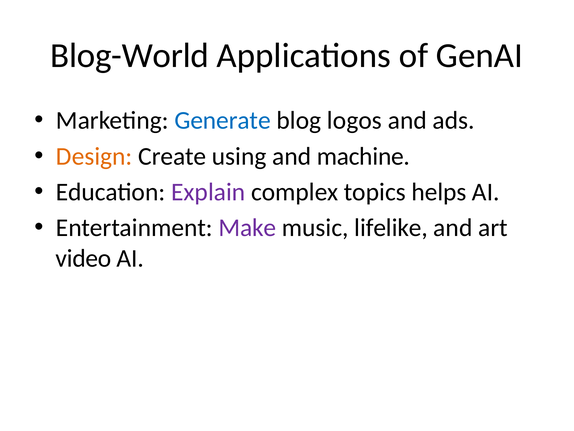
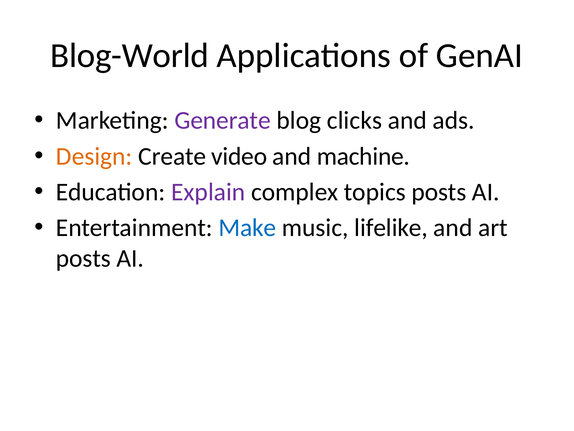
Generate colour: blue -> purple (223, 120)
logos: logos -> clicks (354, 120)
using: using -> video (239, 156)
topics helps: helps -> posts (439, 192)
Make colour: purple -> blue (247, 228)
video: video -> posts (83, 258)
